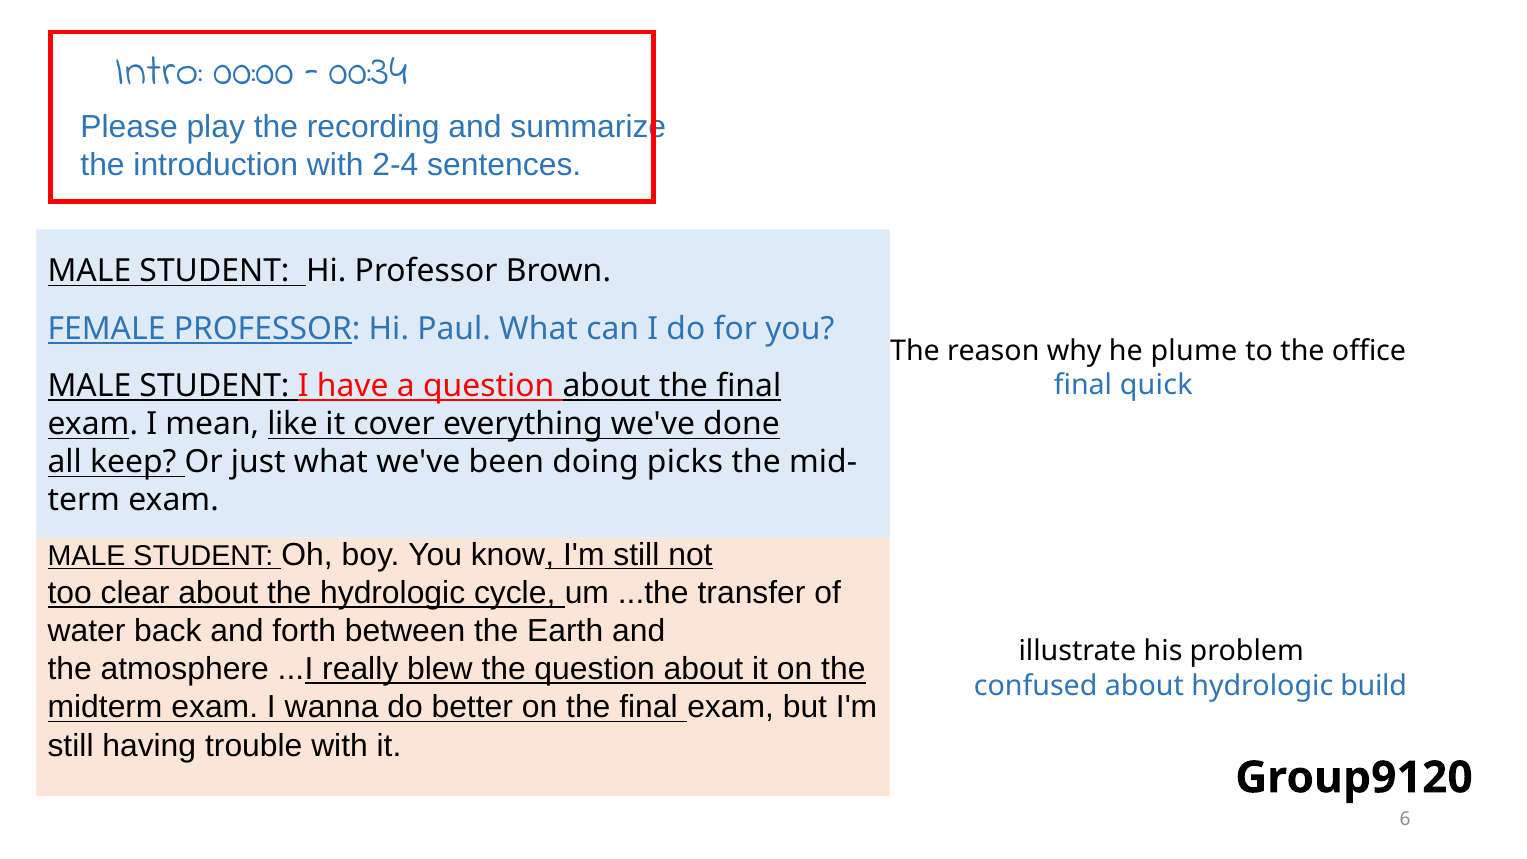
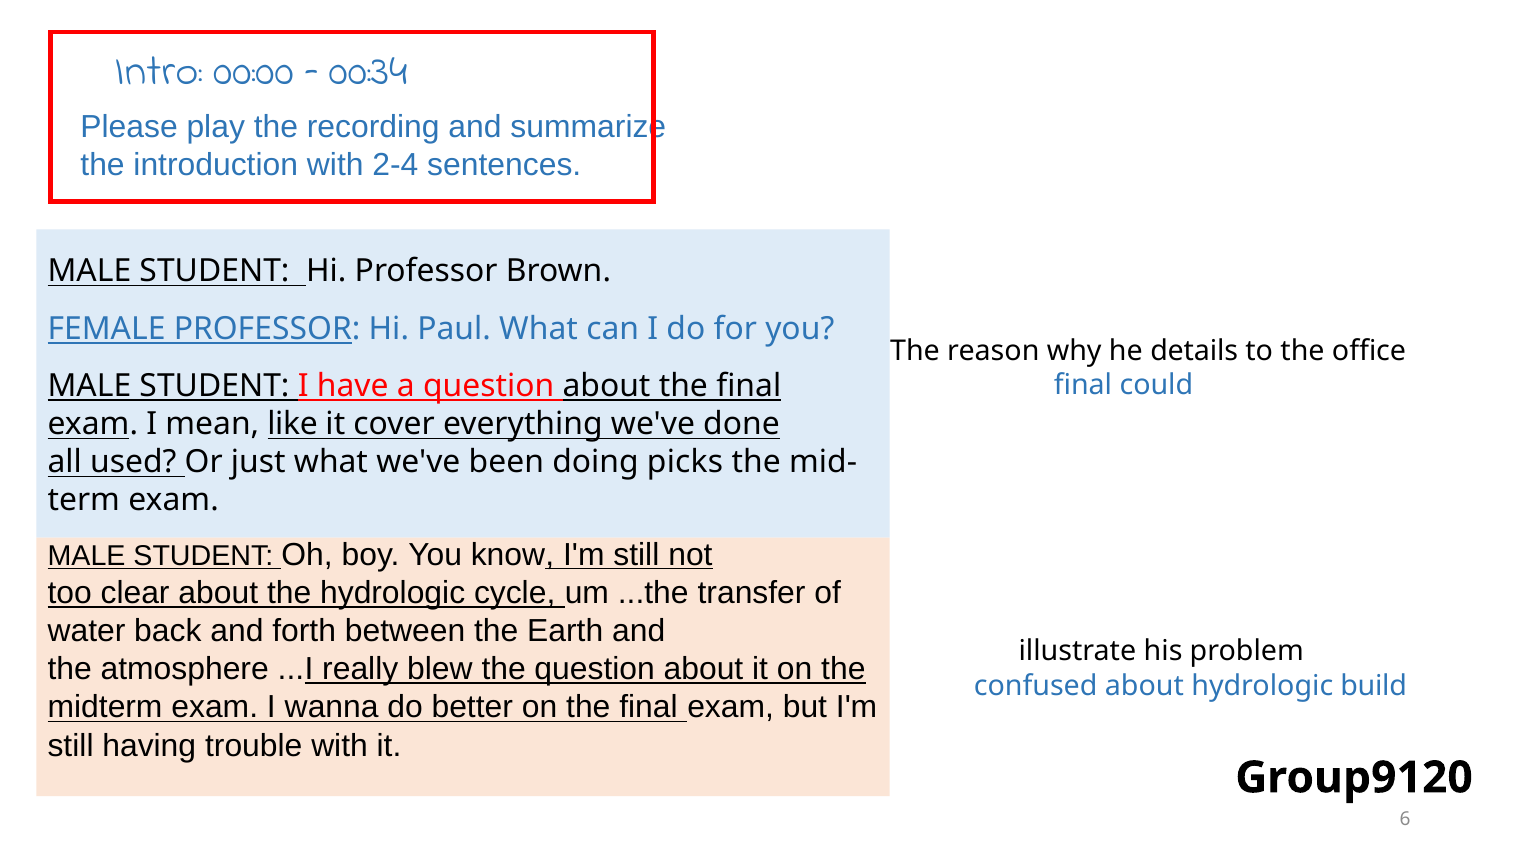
plume: plume -> details (1194, 351)
quick: quick -> could (1156, 385)
keep: keep -> used (133, 462)
